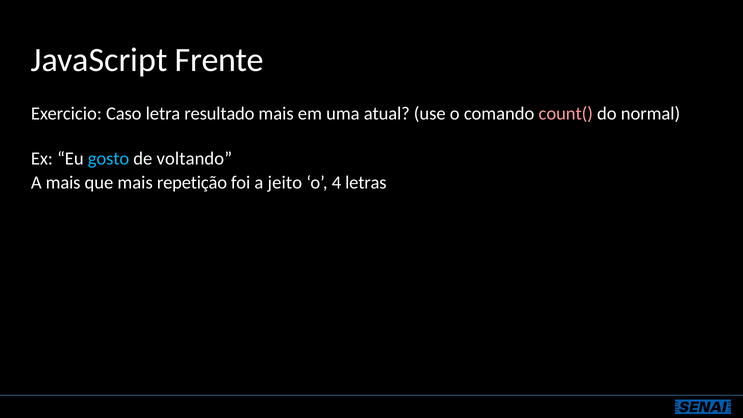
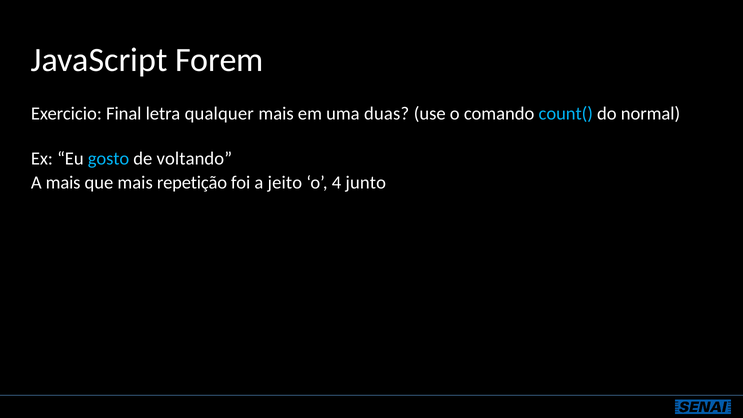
Frente: Frente -> Forem (219, 60)
Caso: Caso -> Final (124, 113)
resultado: resultado -> qualquer (219, 113)
atual: atual -> duas (387, 113)
count( colour: pink -> light blue (566, 113)
letras: letras -> junto (366, 182)
